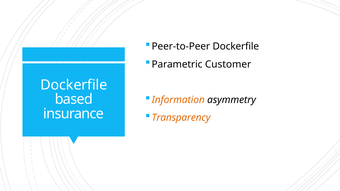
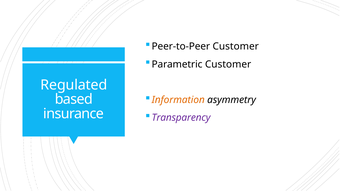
Peer-to-Peer Dockerfile: Dockerfile -> Customer (236, 47)
Dockerfile: Dockerfile -> Regulated (74, 85)
Transparency colour: orange -> purple (181, 118)
